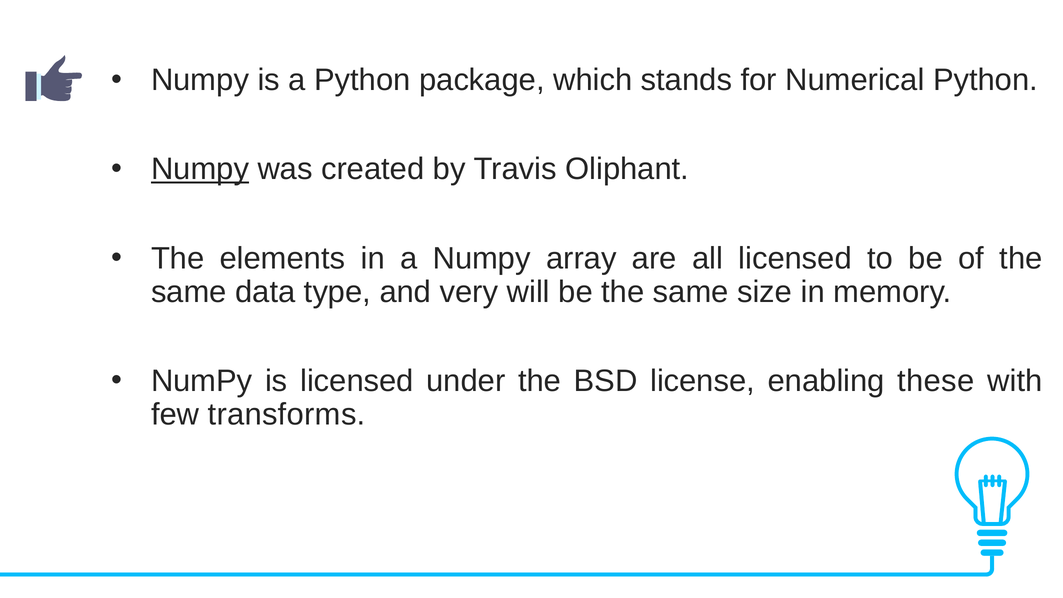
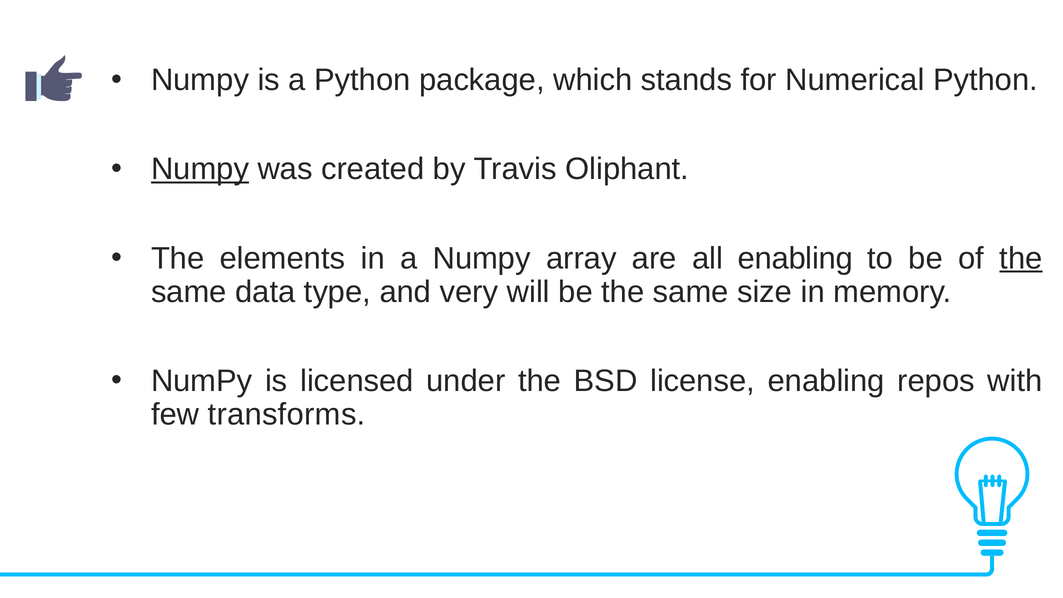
all licensed: licensed -> enabling (795, 258)
the underline: none -> present (1021, 258)
these: these -> repos (936, 381)
